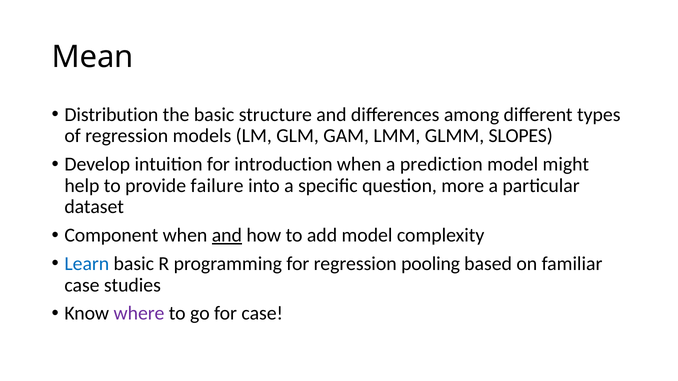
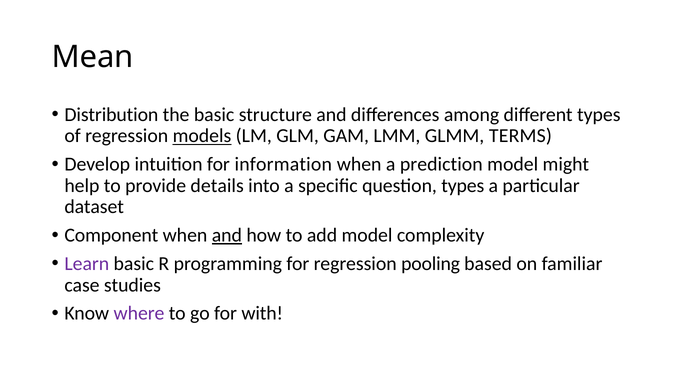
models underline: none -> present (202, 136)
SLOPES: SLOPES -> TERMS (520, 136)
introduction: introduction -> information (283, 164)
failure: failure -> details (217, 186)
question more: more -> types (463, 186)
Learn colour: blue -> purple (87, 264)
for case: case -> with (262, 314)
